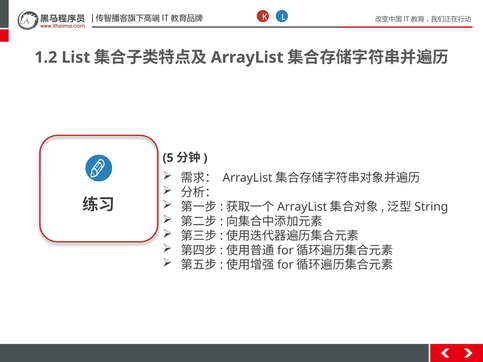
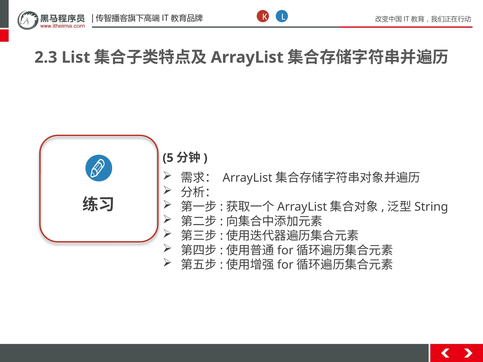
1.2: 1.2 -> 2.3 (46, 57)
